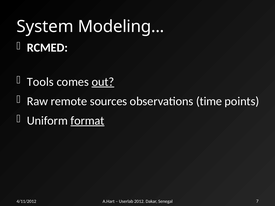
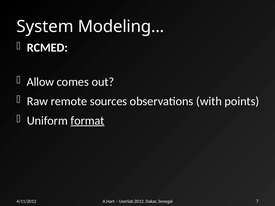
Tools: Tools -> Allow (40, 82)
out underline: present -> none (103, 82)
time: time -> with (209, 101)
